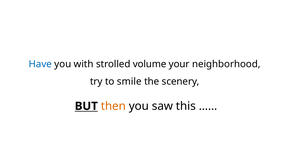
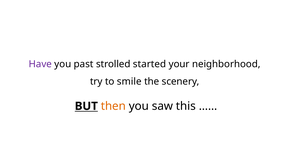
Have colour: blue -> purple (40, 64)
with: with -> past (84, 64)
volume: volume -> started (150, 64)
